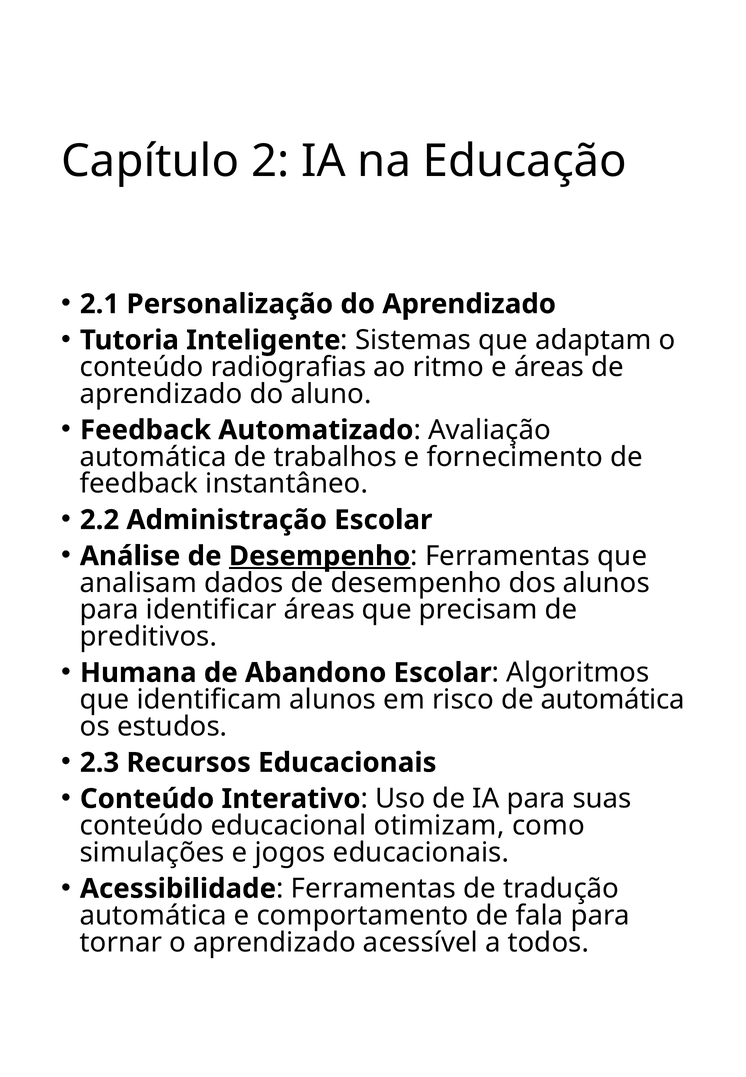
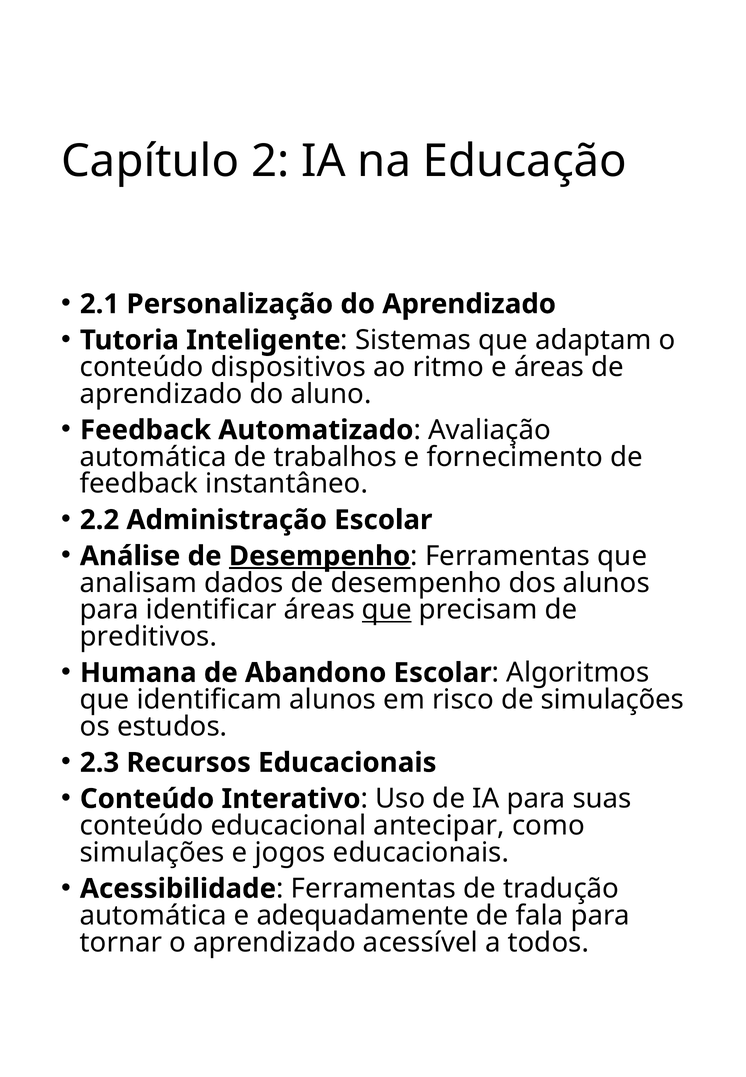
radiografias: radiografias -> dispositivos (288, 367)
que underline: none -> present (387, 610)
de automática: automática -> simulações (612, 700)
otimizam: otimizam -> antecipar (439, 826)
comportamento: comportamento -> adequadamente (363, 916)
